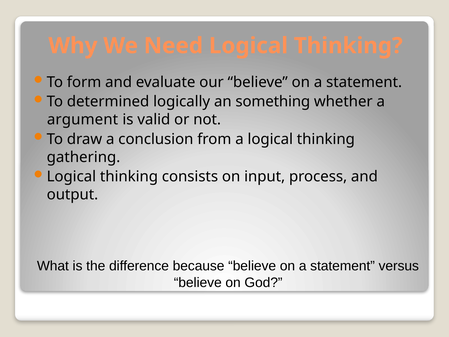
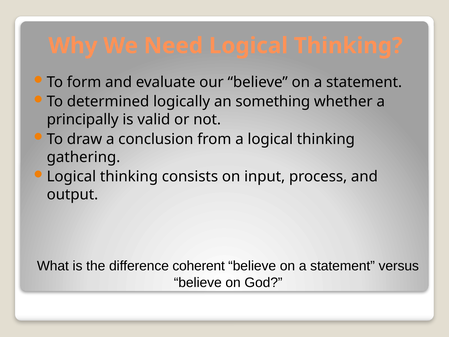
argument: argument -> principally (83, 119)
because: because -> coherent (199, 266)
